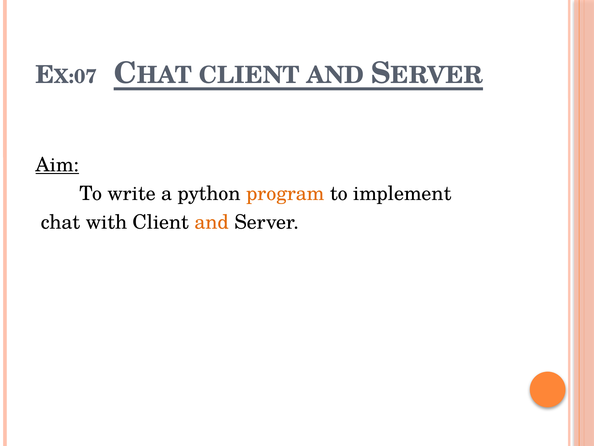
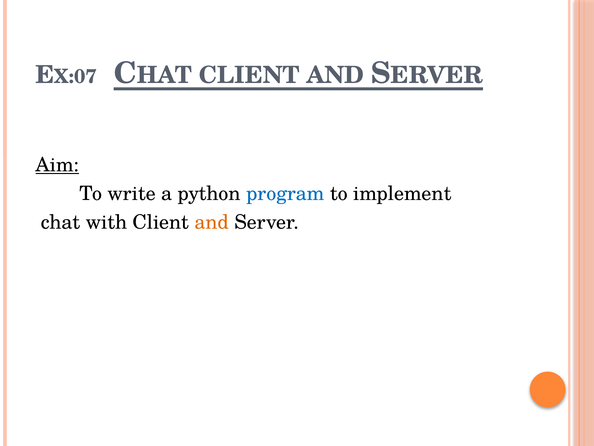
program colour: orange -> blue (285, 193)
